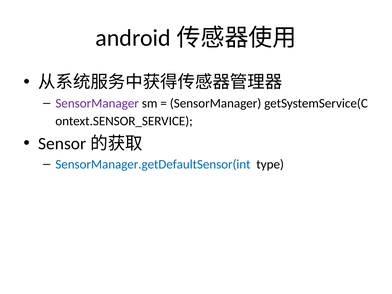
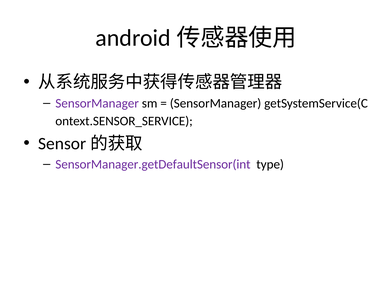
SensorManager.getDefaultSensor(int colour: blue -> purple (153, 164)
